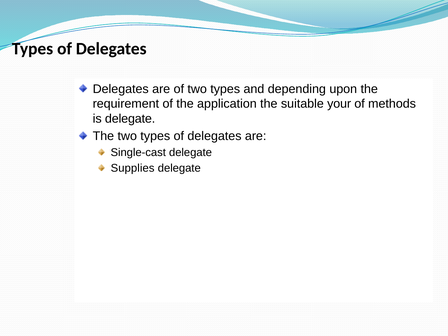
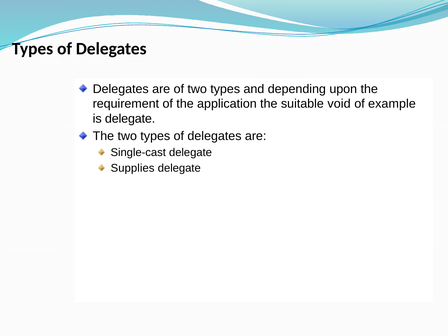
your: your -> void (339, 104)
methods: methods -> example (392, 104)
